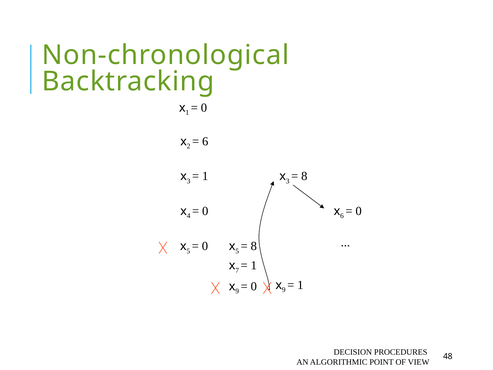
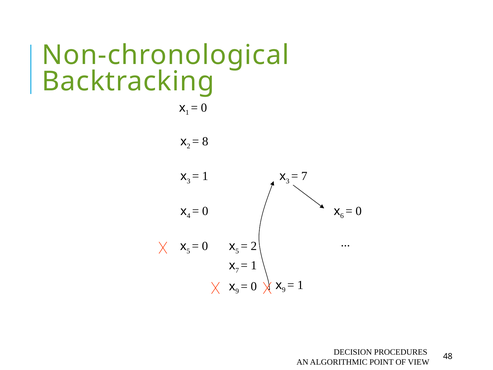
6: 6 -> 8 (205, 141)
8: 8 -> 7 (304, 176)
8: 8 -> 2 (254, 246)
